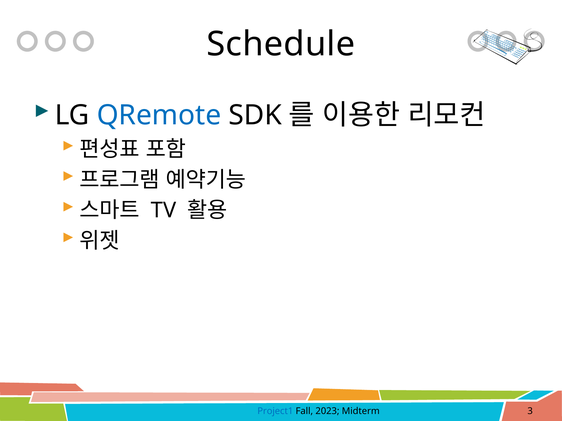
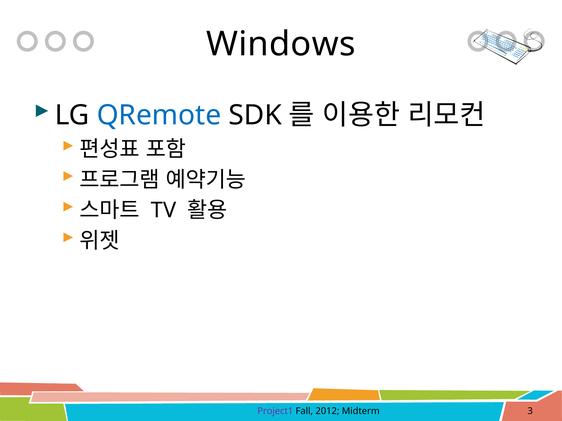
Schedule: Schedule -> Windows (281, 44)
Project1 colour: blue -> purple (275, 412)
2023: 2023 -> 2012 (327, 412)
